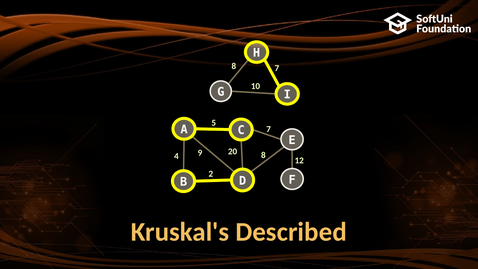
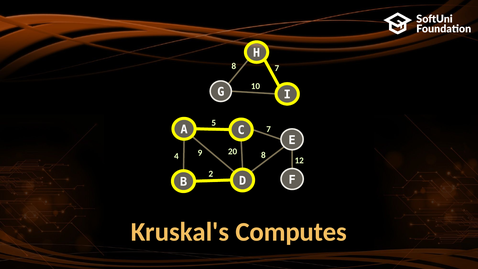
Described: Described -> Computes (291, 232)
